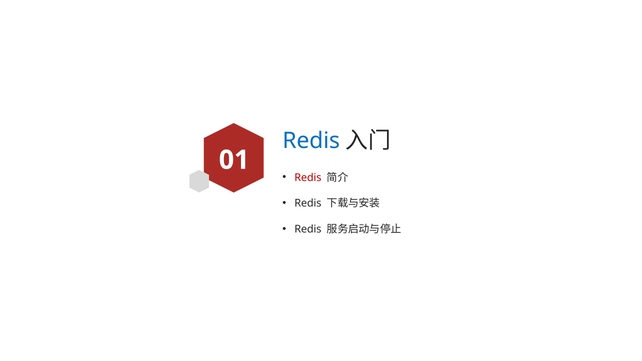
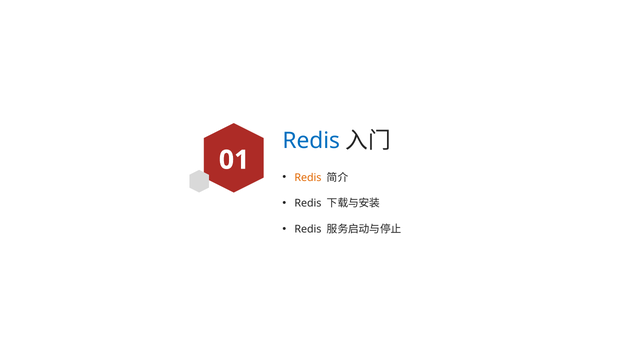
Redis colour: red -> orange (308, 178)
